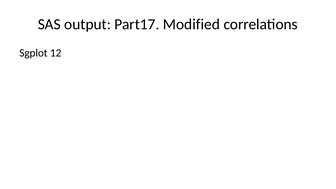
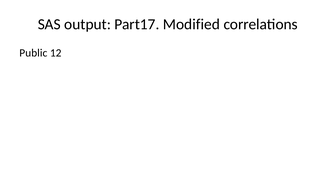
Sgplot: Sgplot -> Public (33, 53)
